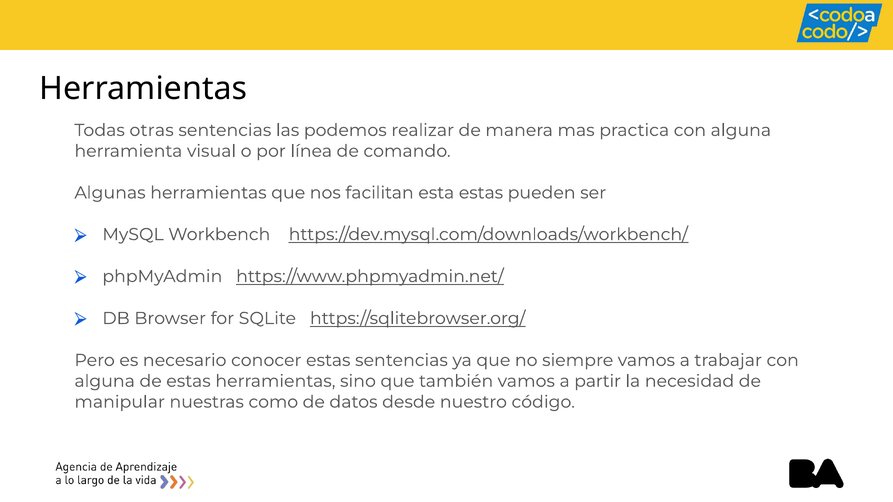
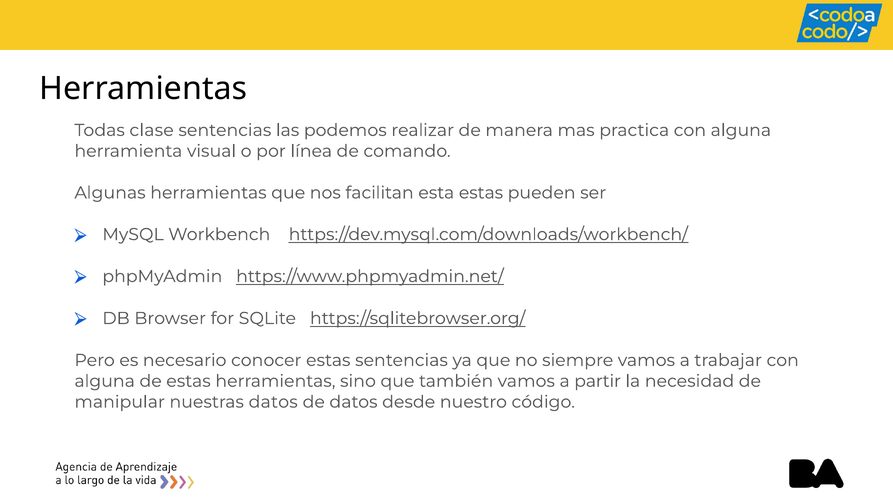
otras: otras -> clase (152, 130)
nuestras como: como -> datos (273, 402)
